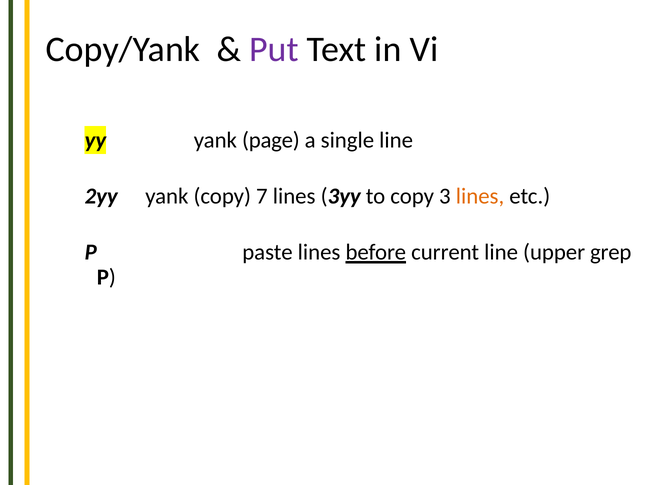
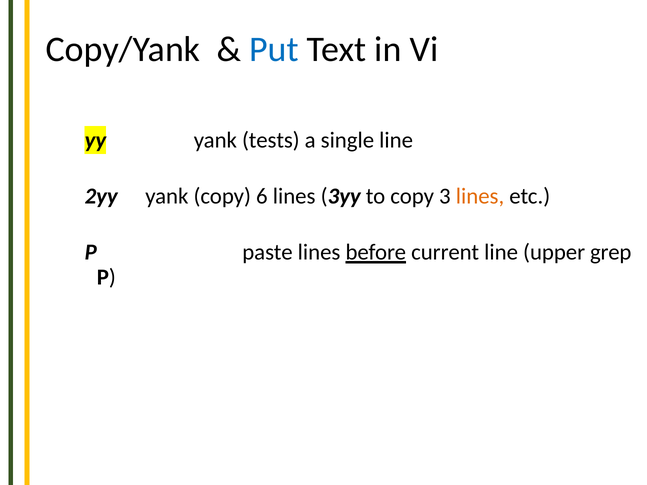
Put colour: purple -> blue (274, 49)
page: page -> tests (271, 140)
7: 7 -> 6 (262, 196)
